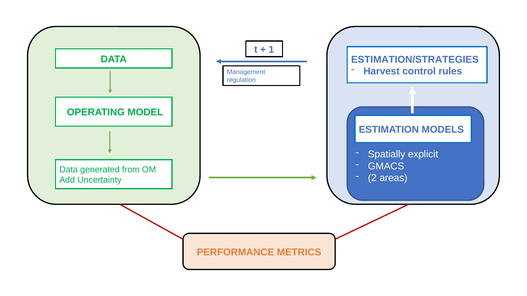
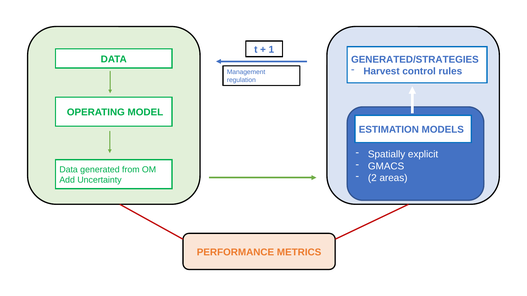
ESTIMATION/STRATEGIES: ESTIMATION/STRATEGIES -> GENERATED/STRATEGIES (415, 60)
